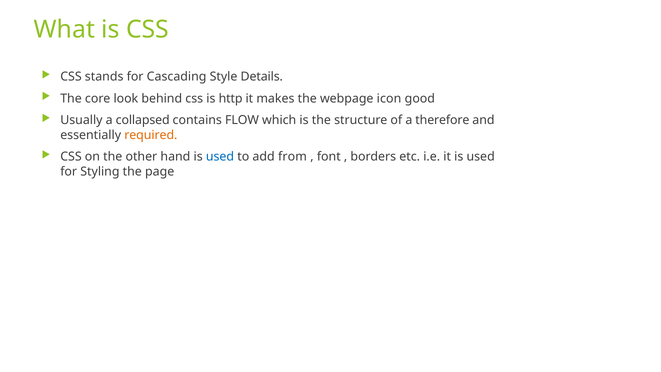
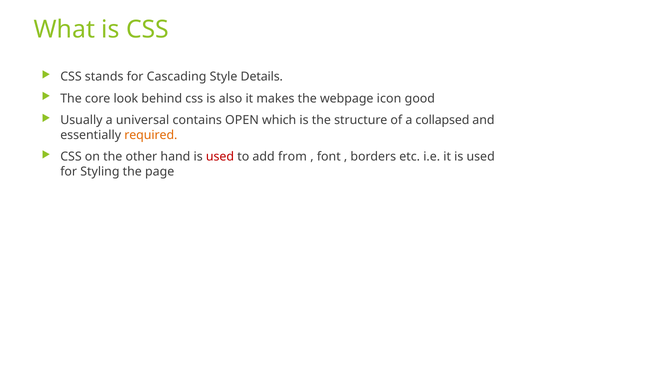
http: http -> also (231, 98)
collapsed: collapsed -> universal (143, 120)
FLOW: FLOW -> OPEN (242, 120)
therefore: therefore -> collapsed (442, 120)
used colour: blue -> red (220, 157)
